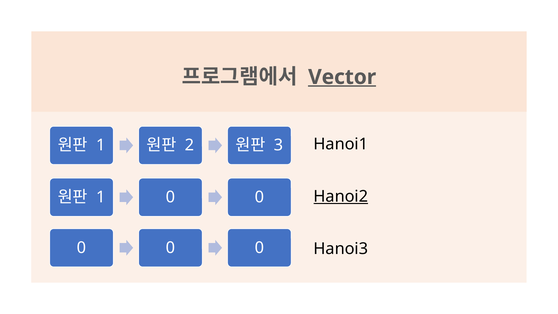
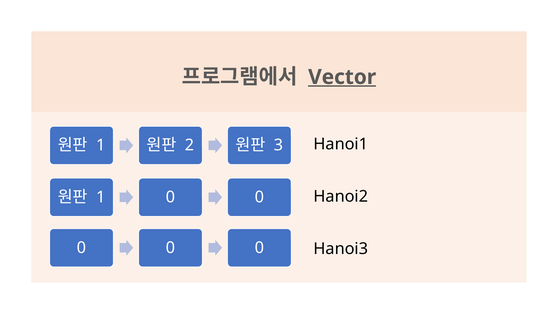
Hanoi2 underline: present -> none (341, 196)
